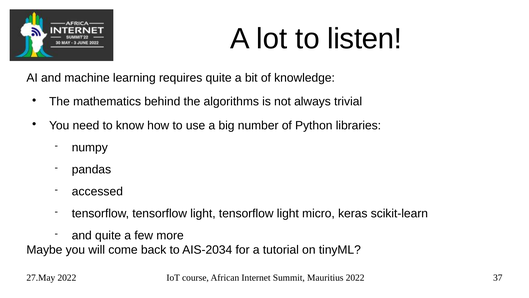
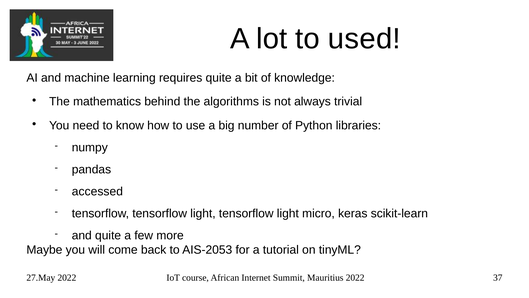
listen: listen -> used (364, 39)
AIS-2034: AIS-2034 -> AIS-2053 (207, 249)
